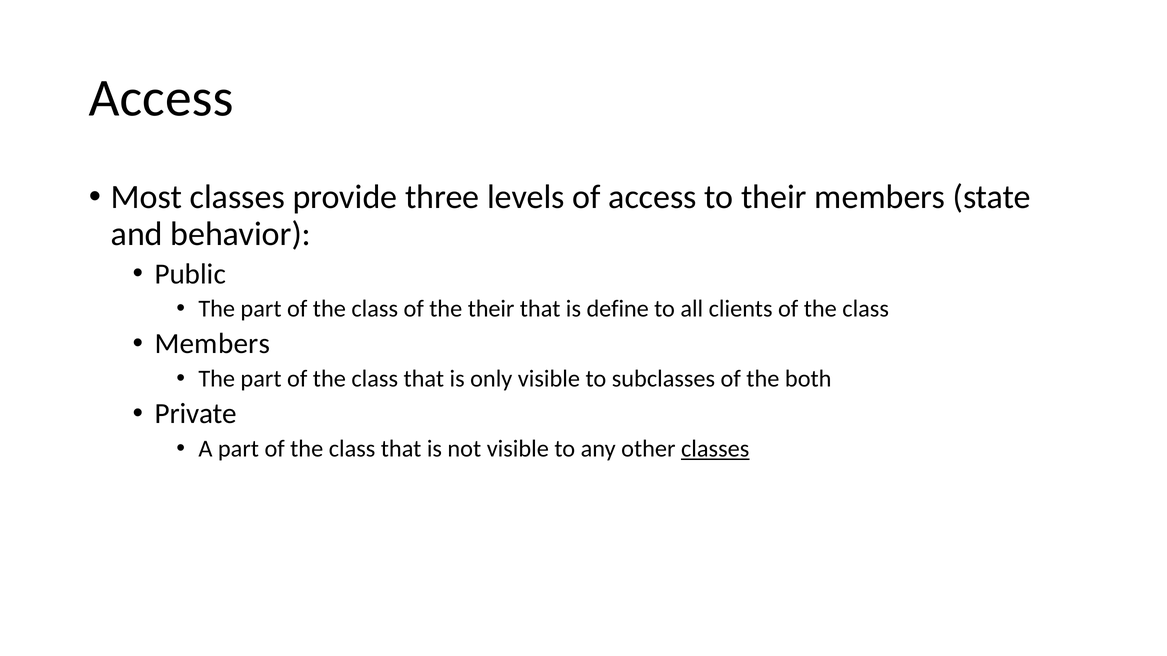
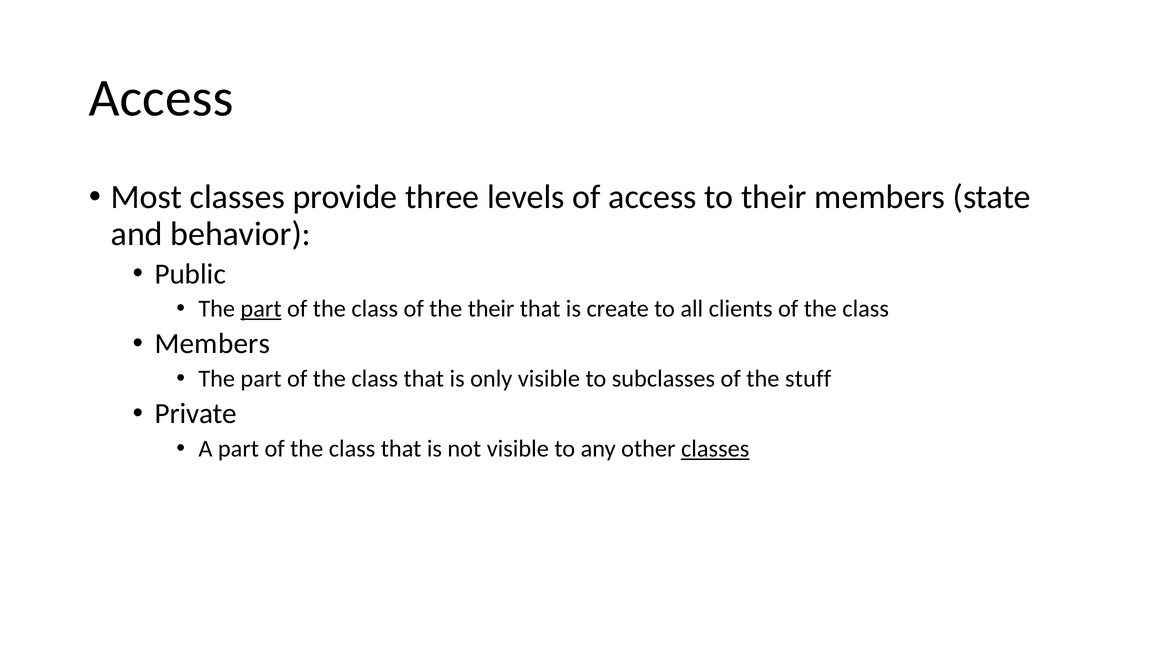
part underline: none -> present (261, 309)
define: define -> create (618, 309)
both: both -> stuff (808, 379)
